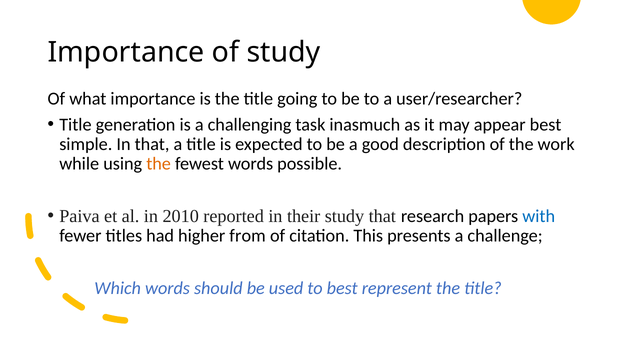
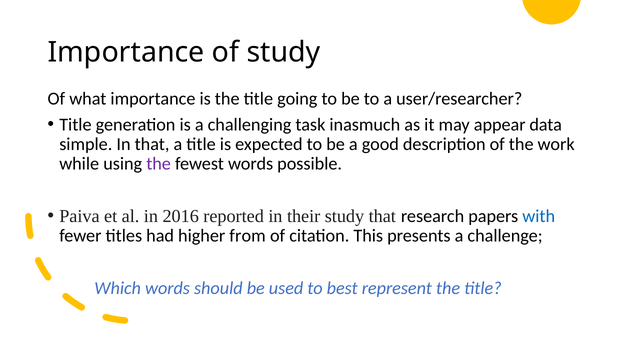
appear best: best -> data (546, 125)
the colour: orange -> purple (159, 164)
2010: 2010 -> 2016 (181, 216)
